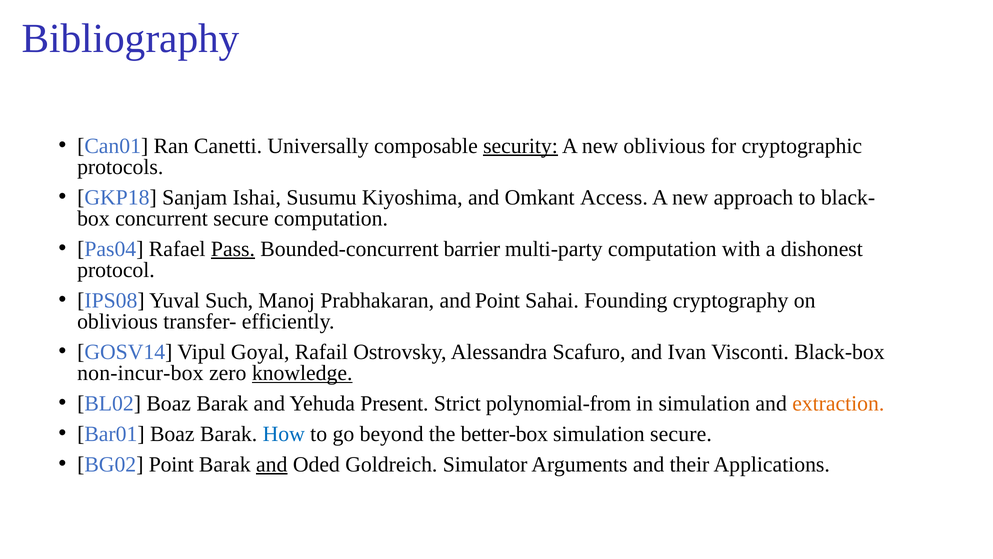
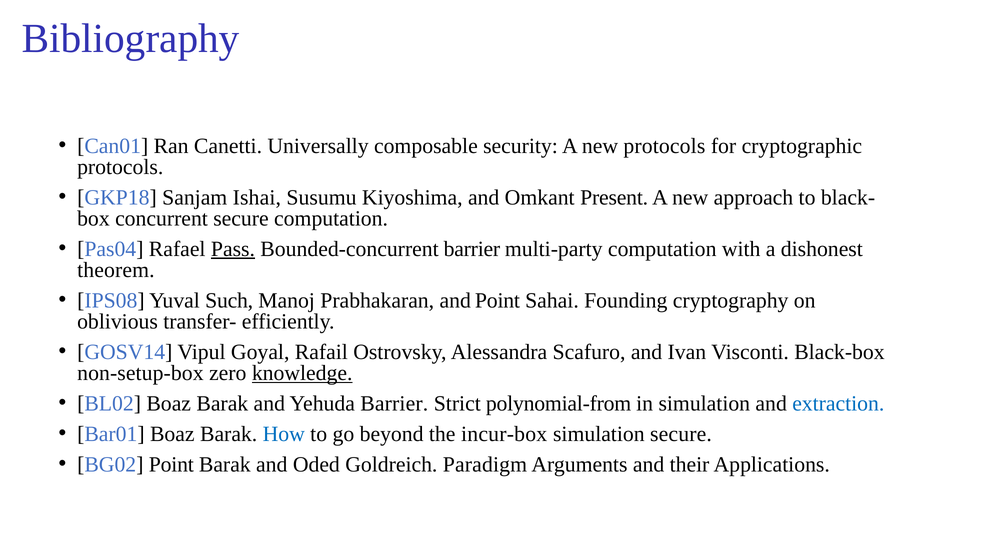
security underline: present -> none (520, 146)
new oblivious: oblivious -> protocols (664, 146)
Access: Access -> Present (614, 197)
protocol: protocol -> theorem (116, 270)
non-incur-box: non-incur-box -> non-setup-box (140, 373)
Yehuda Present: Present -> Barrier (394, 403)
extraction colour: orange -> blue (838, 403)
better-box: better-box -> incur-box (504, 434)
and underline: present -> none (272, 464)
Simulator: Simulator -> Paradigm (485, 464)
